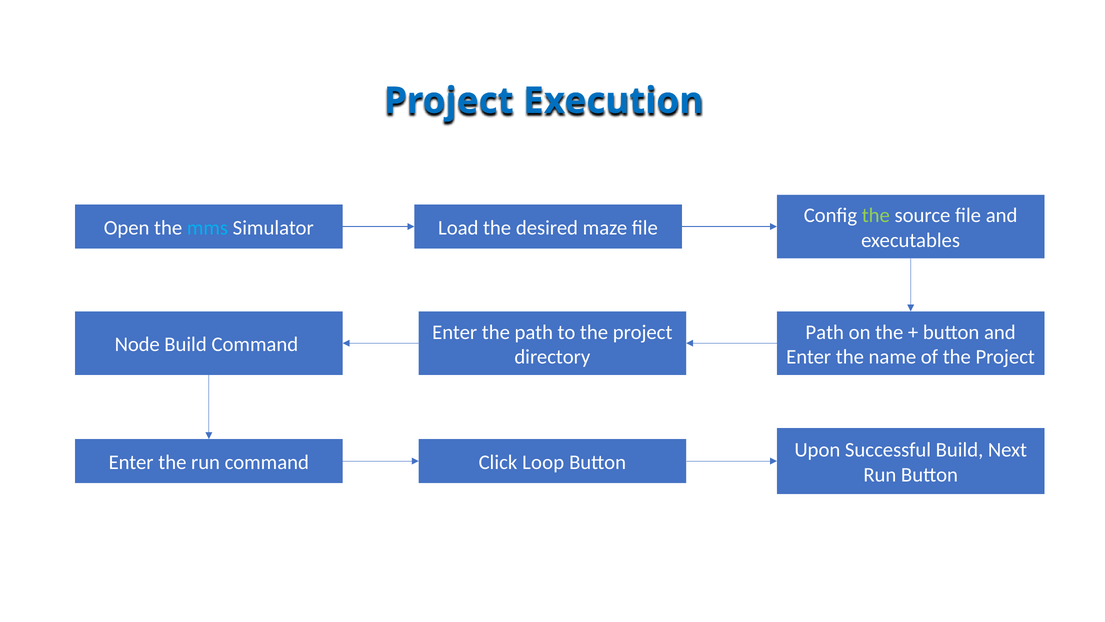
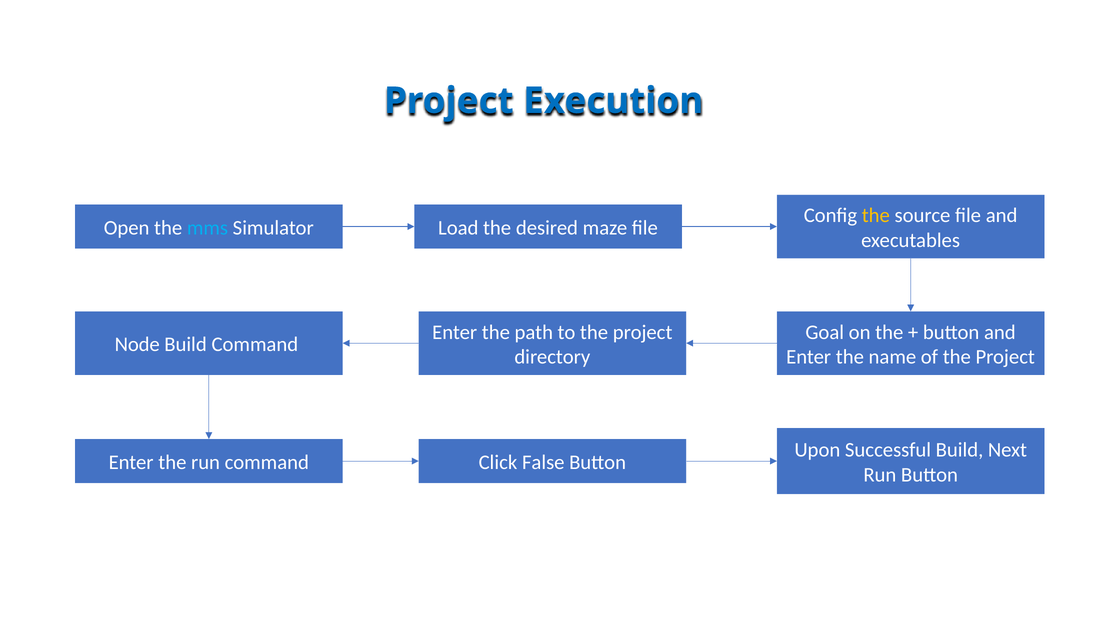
the colour: light green -> yellow (876, 215)
Path: Path -> Goal (825, 332)
Loop: Loop -> False (543, 462)
